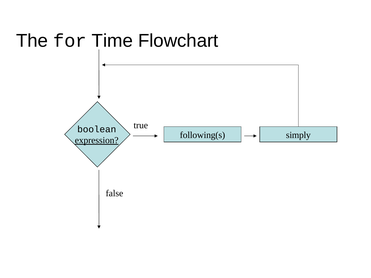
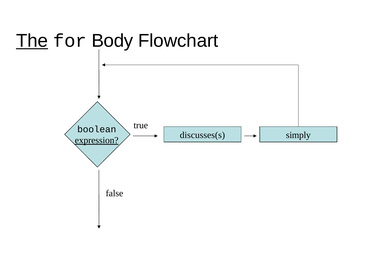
The underline: none -> present (32, 41)
Time: Time -> Body (112, 41)
following(s: following(s -> discusses(s (202, 135)
